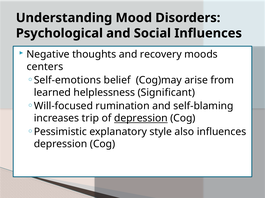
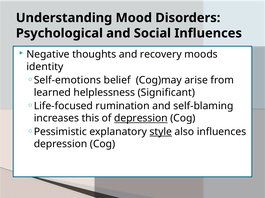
centers: centers -> identity (45, 67)
Will-focused: Will-focused -> Life-focused (63, 106)
trip: trip -> this (90, 119)
style underline: none -> present (161, 132)
